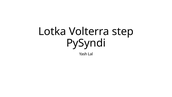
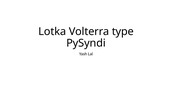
step: step -> type (123, 31)
